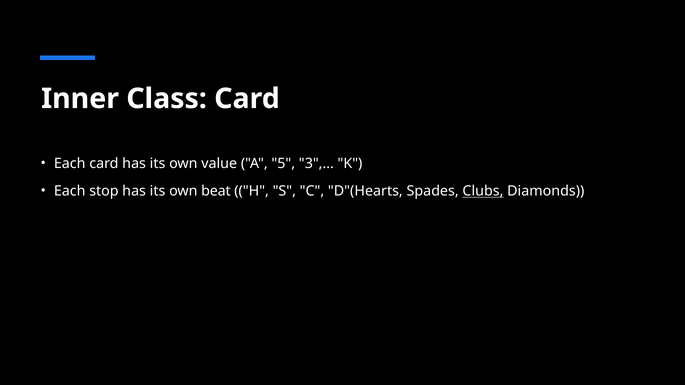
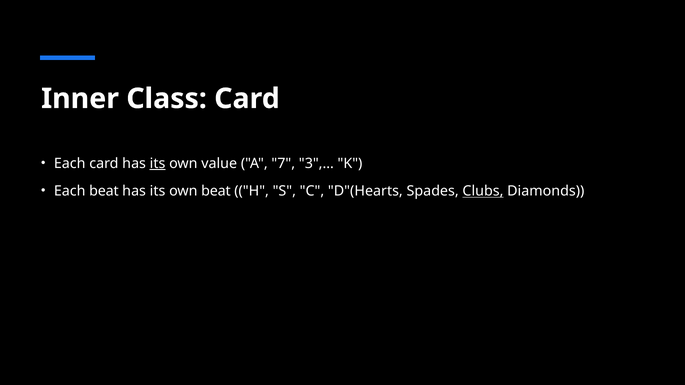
its underline: none -> present (158, 164)
5: 5 -> 7 (283, 164)
Each stop: stop -> beat (104, 191)
